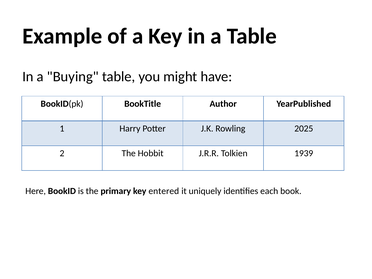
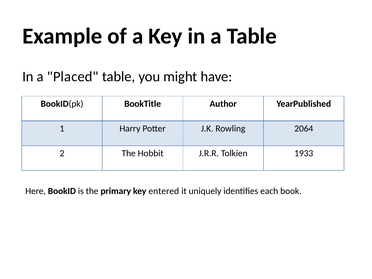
Buying: Buying -> Placed (73, 77)
2025: 2025 -> 2064 (304, 129)
1939: 1939 -> 1933 (304, 153)
